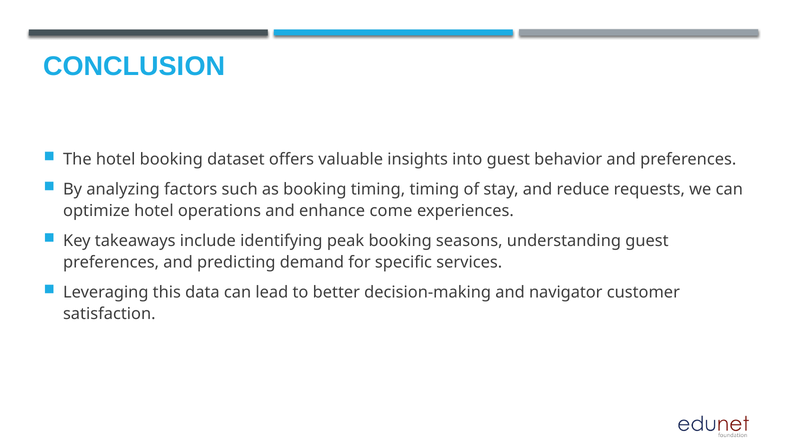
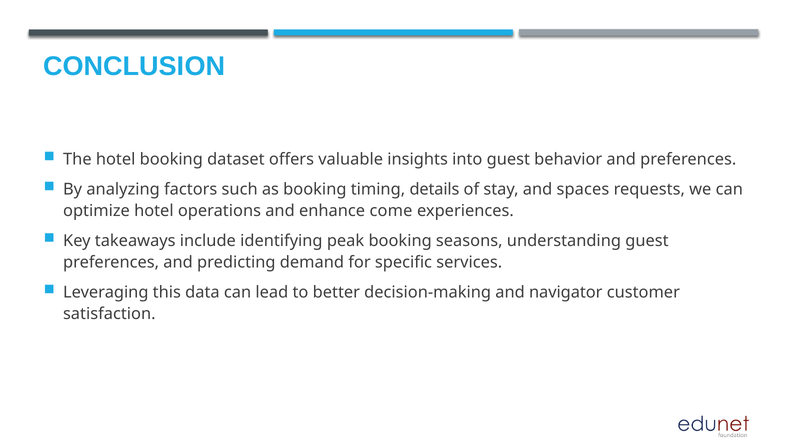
timing timing: timing -> details (434, 190)
reduce: reduce -> spaces (583, 190)
